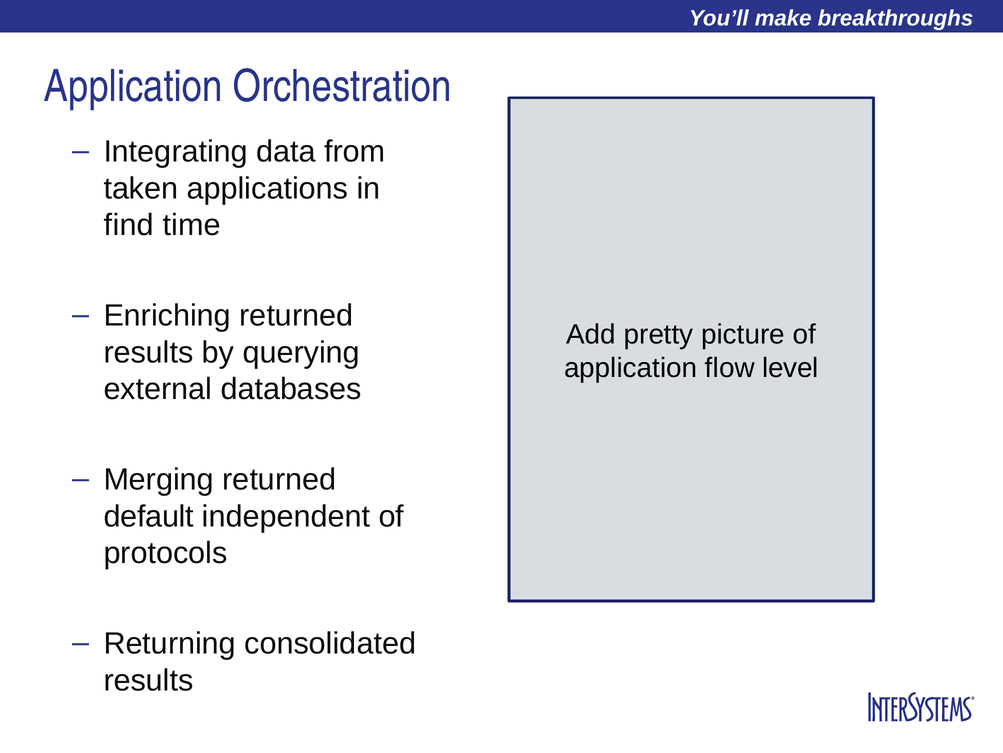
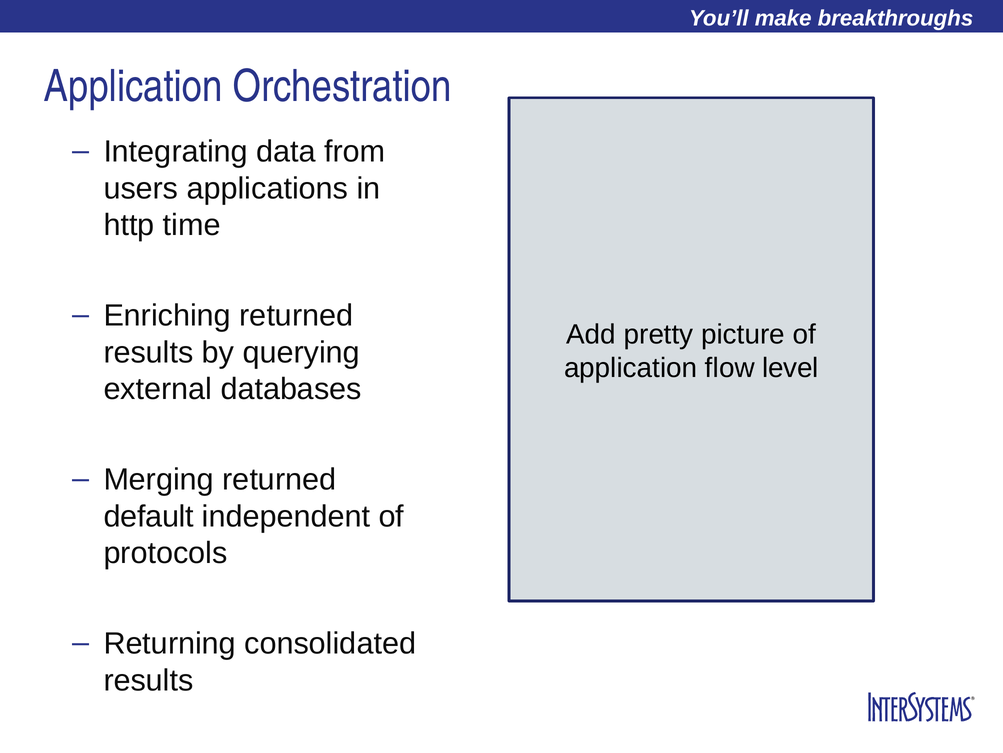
taken: taken -> users (141, 188)
find: find -> http (129, 225)
